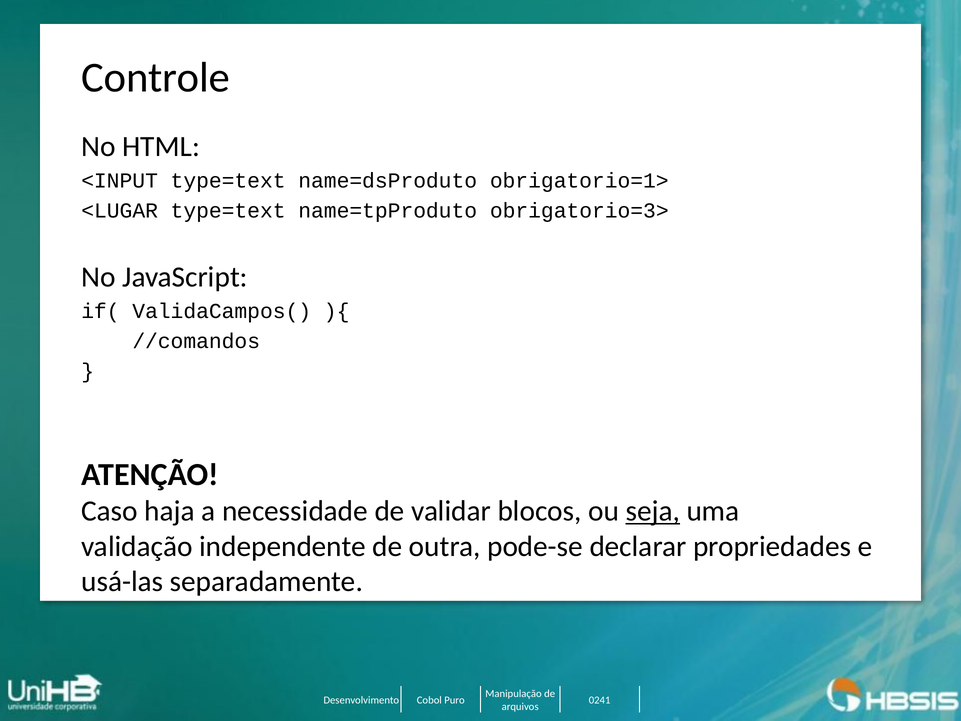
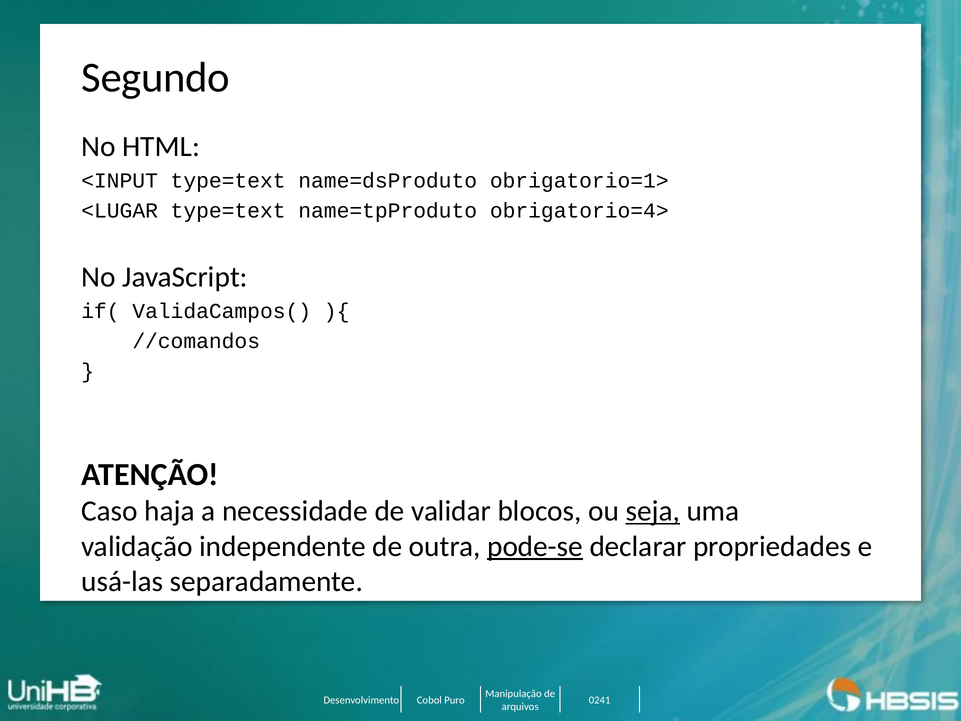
Controle: Controle -> Segundo (156, 78)
obrigatorio=3>: obrigatorio=3> -> obrigatorio=4> (579, 210)
pode-se underline: none -> present (535, 546)
